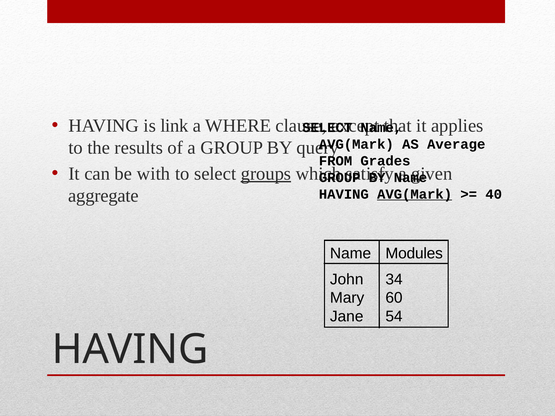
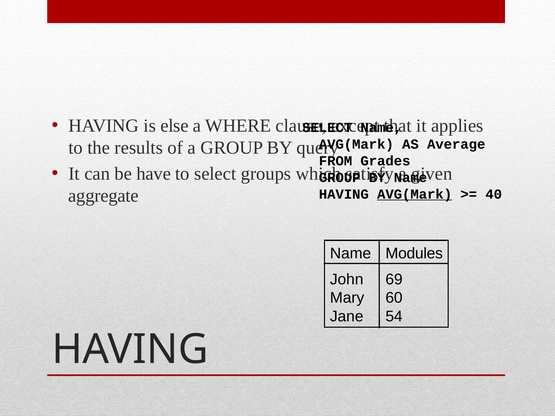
link: link -> else (174, 126)
with: with -> have (154, 174)
groups underline: present -> none (266, 174)
34: 34 -> 69 (394, 279)
